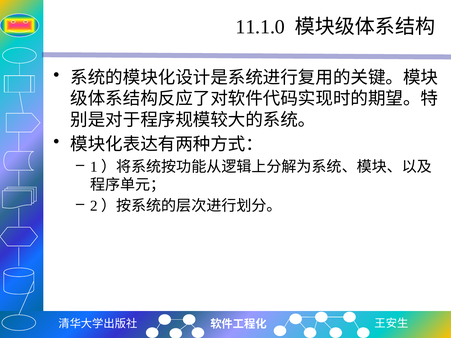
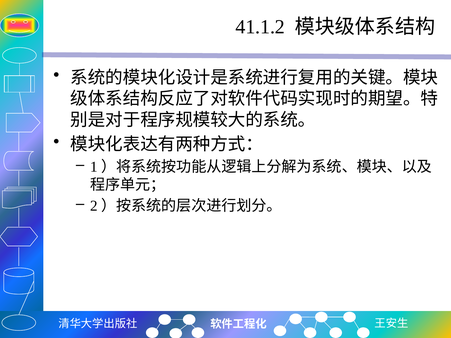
11.1.0: 11.1.0 -> 41.1.2 (260, 27)
